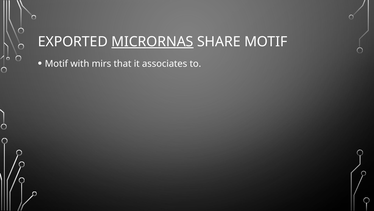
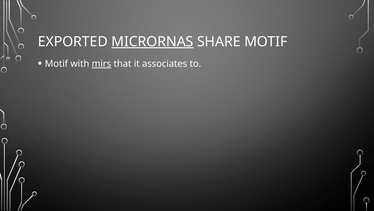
mirs underline: none -> present (101, 64)
